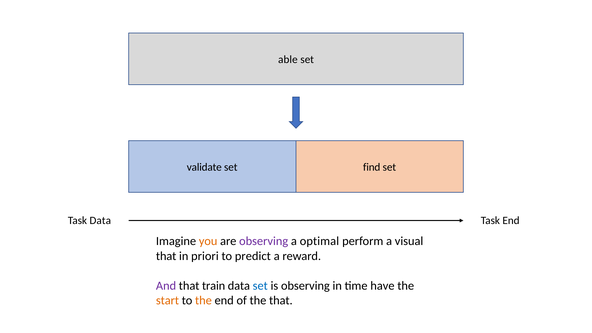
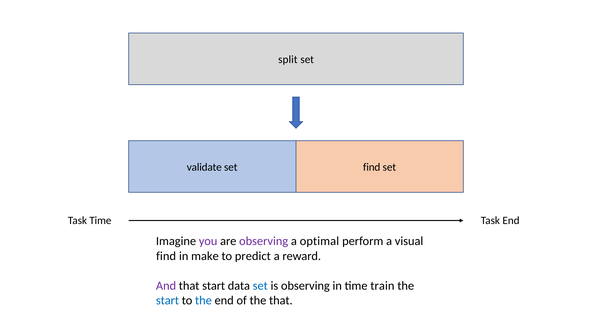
able: able -> split (288, 60)
Task Data: Data -> Time (100, 221)
you colour: orange -> purple (208, 241)
that: that -> find (166, 256)
priori: priori -> make (205, 256)
that train: train -> start (214, 286)
have: have -> train (382, 286)
start colour: orange -> blue (167, 300)
the colour: orange -> blue (203, 300)
